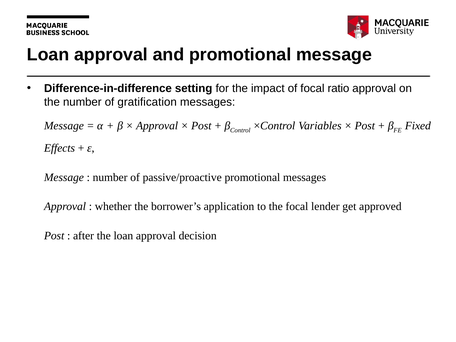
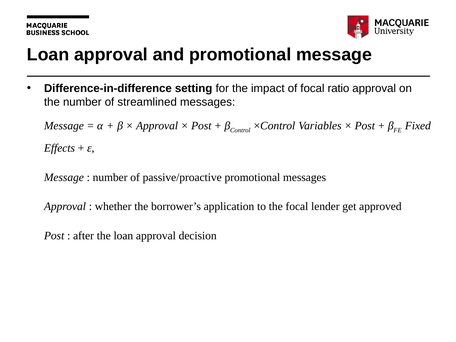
gratification: gratification -> streamlined (147, 102)
